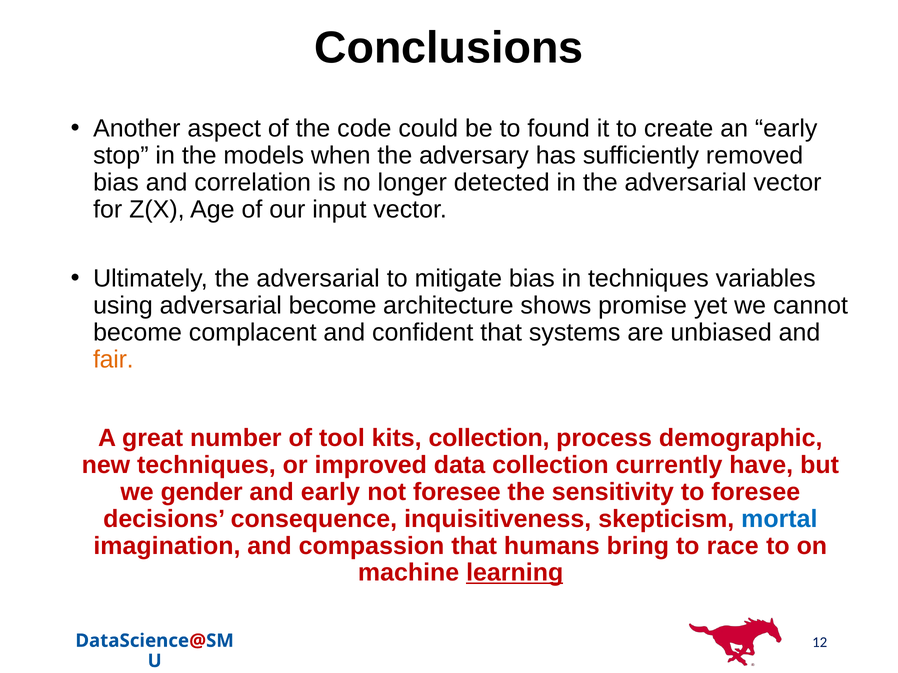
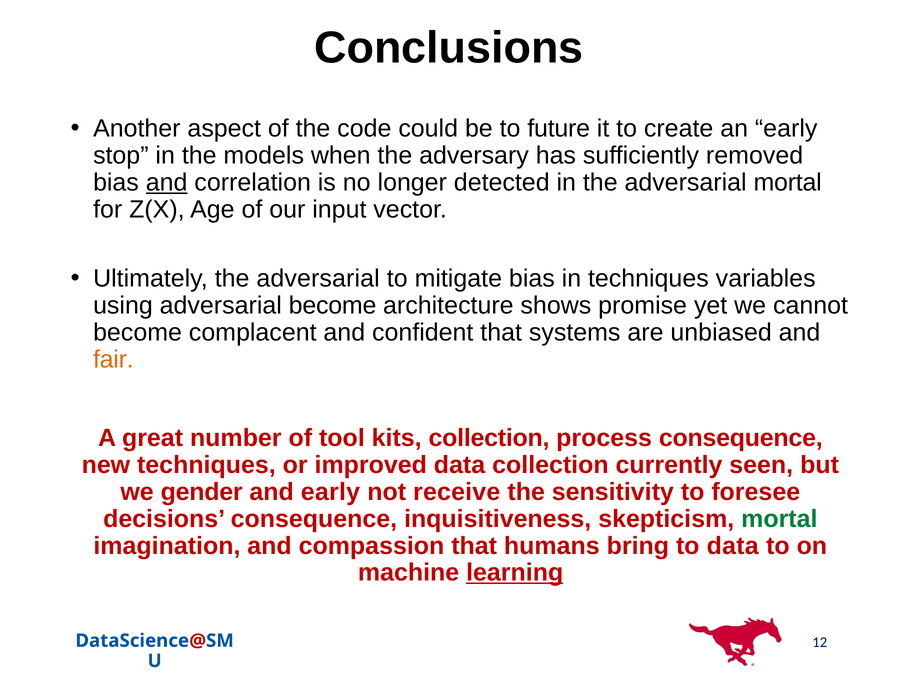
found: found -> future (559, 129)
and underline: none -> present (167, 182)
adversarial vector: vector -> mortal (788, 182)
process demographic: demographic -> consequence (741, 438)
have: have -> seen (761, 465)
not foresee: foresee -> receive (457, 492)
mortal colour: blue -> green (779, 519)
to race: race -> data (733, 546)
